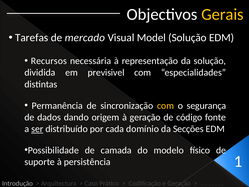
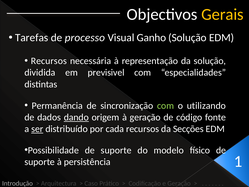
mercado: mercado -> processo (85, 38)
Model: Model -> Ganho (151, 38)
com colour: yellow -> light green (166, 105)
segurança: segurança -> utilizando (206, 105)
dando underline: none -> present (76, 117)
cada domínio: domínio -> recursos (143, 129)
Possibilidade de camada: camada -> suporte (116, 150)
